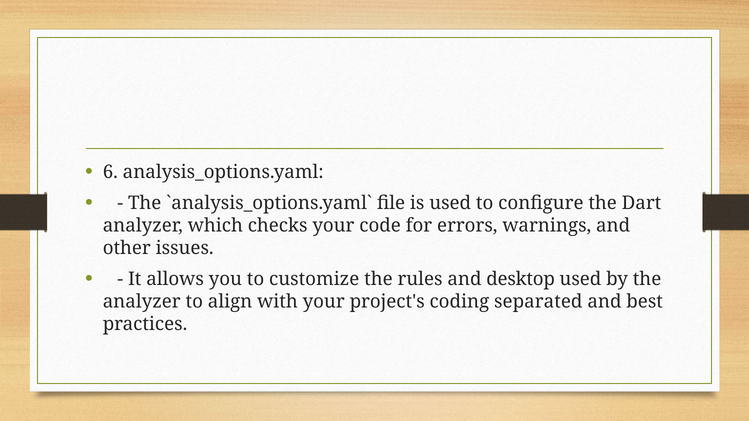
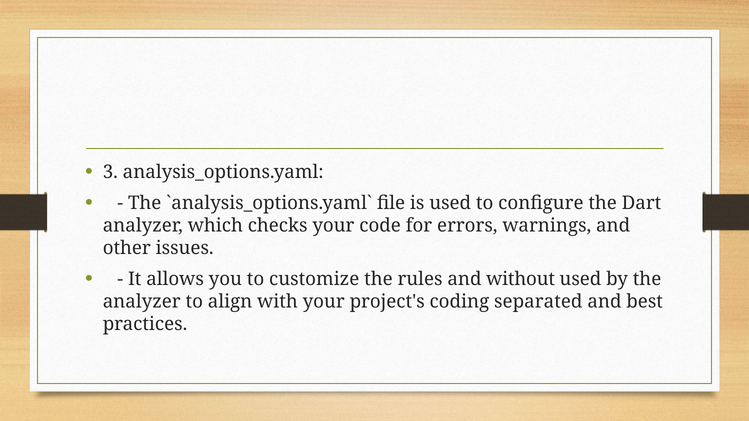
6: 6 -> 3 (110, 172)
desktop: desktop -> without (521, 279)
